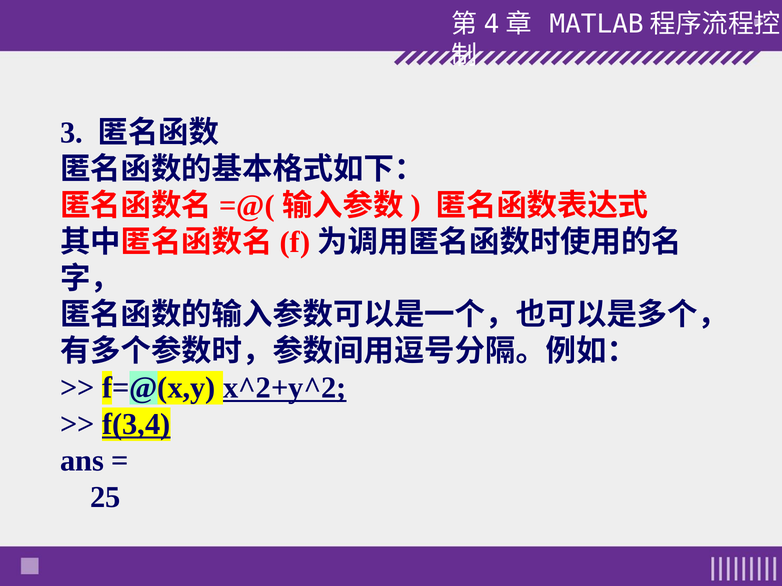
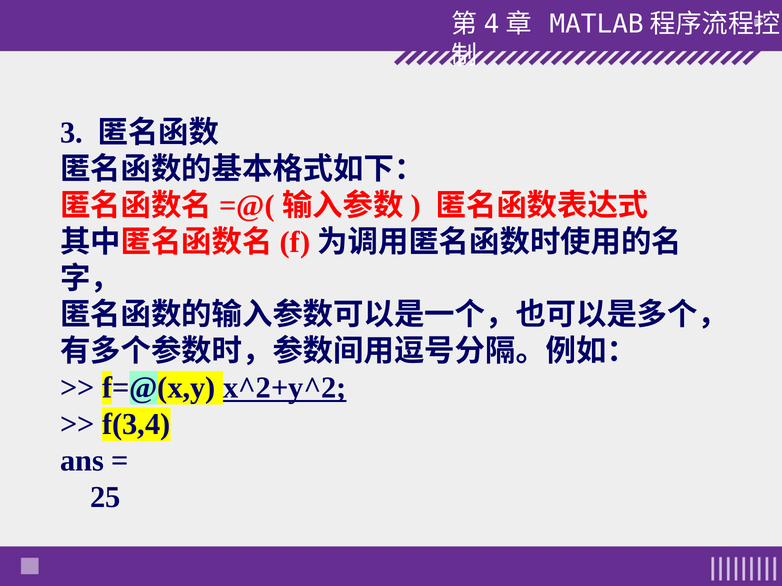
f(3,4 underline: present -> none (136, 425)
